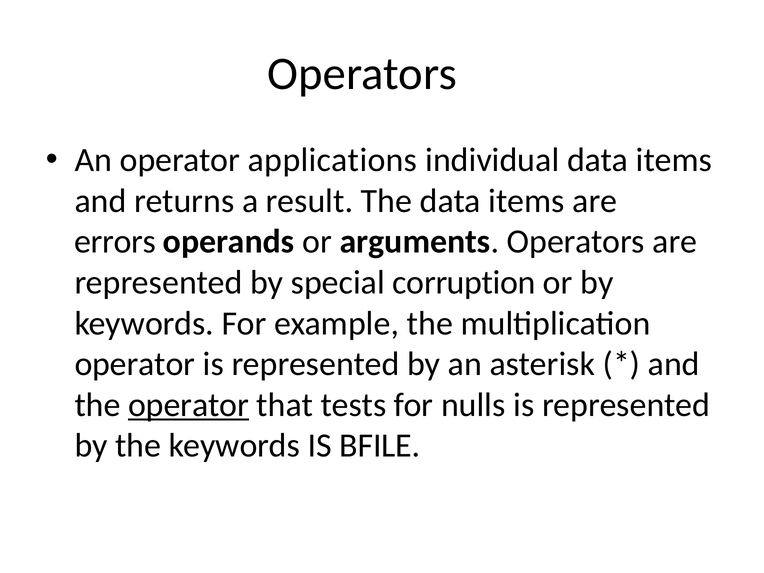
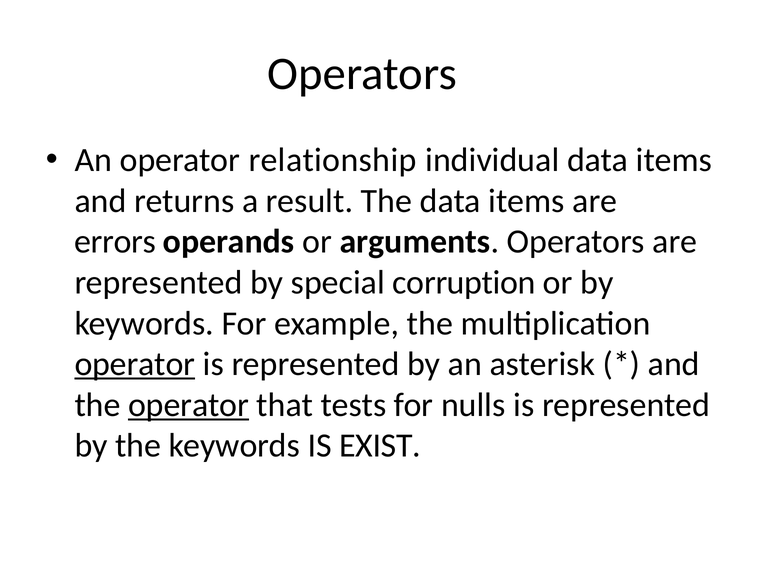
applications: applications -> relationship (333, 160)
operator underline: none -> present (135, 364)
BFILE: BFILE -> EXIST (380, 446)
